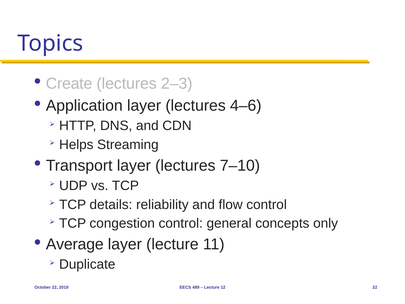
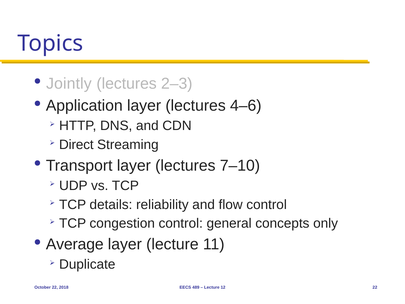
Create: Create -> Jointly (69, 83)
Helps: Helps -> Direct (76, 145)
